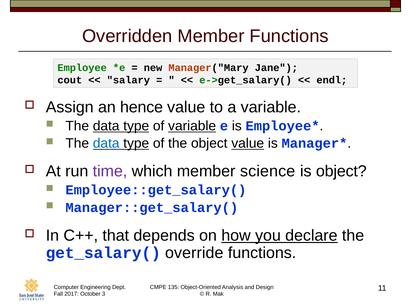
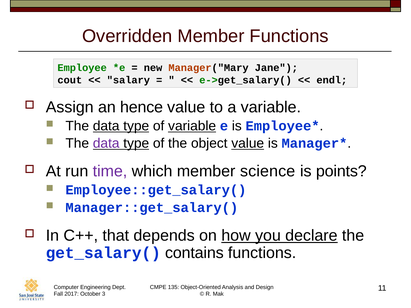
data colour: blue -> purple (106, 144)
is object: object -> points (341, 172)
override: override -> contains (194, 253)
